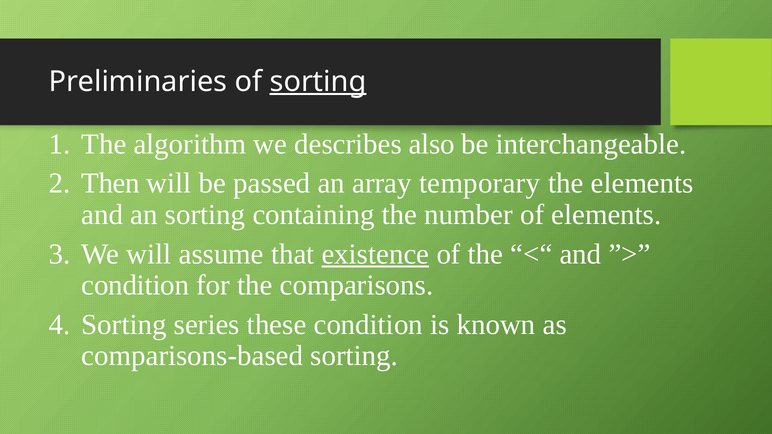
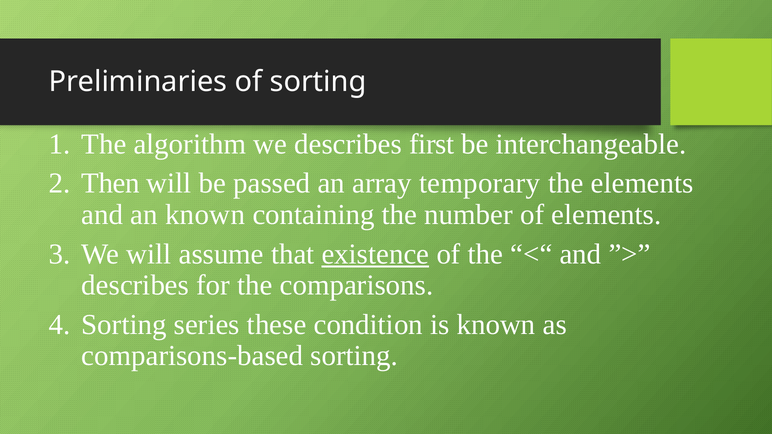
sorting underline: present -> none (318, 82)
also: also -> first (432, 144)
an sorting: sorting -> known (205, 215)
condition: condition -> describes (135, 285)
